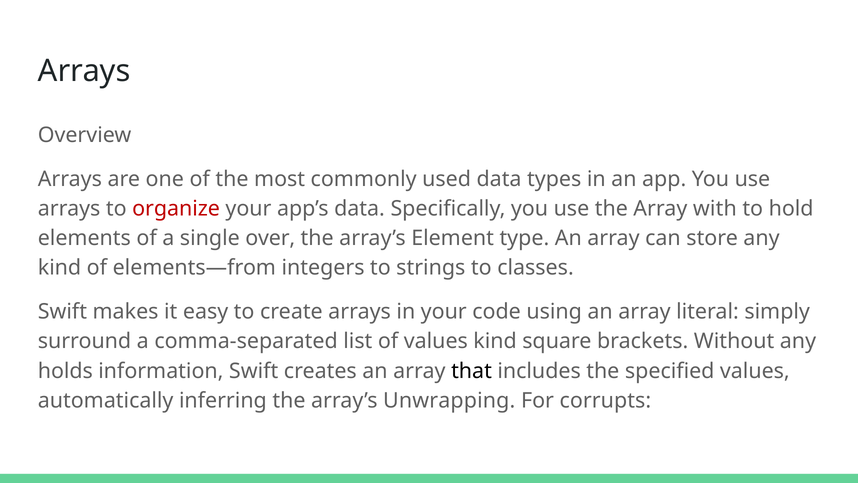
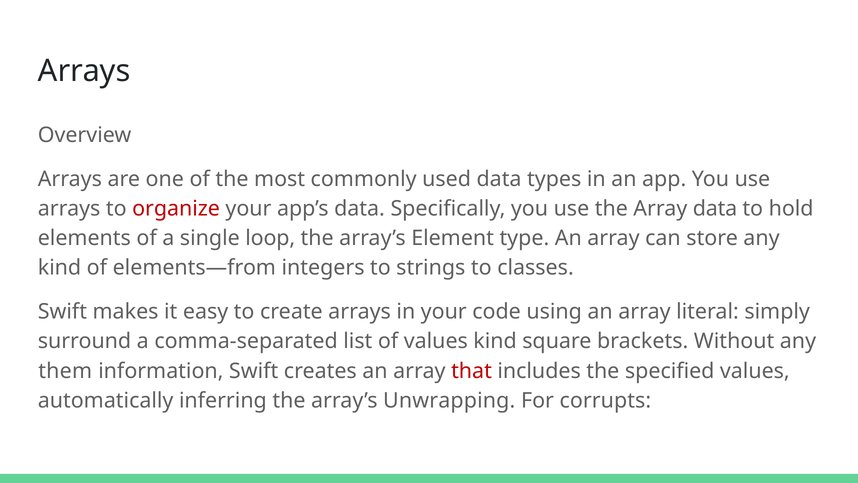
Array with: with -> data (715, 208)
over: over -> loop (270, 238)
holds: holds -> them (65, 371)
that colour: black -> red (472, 371)
